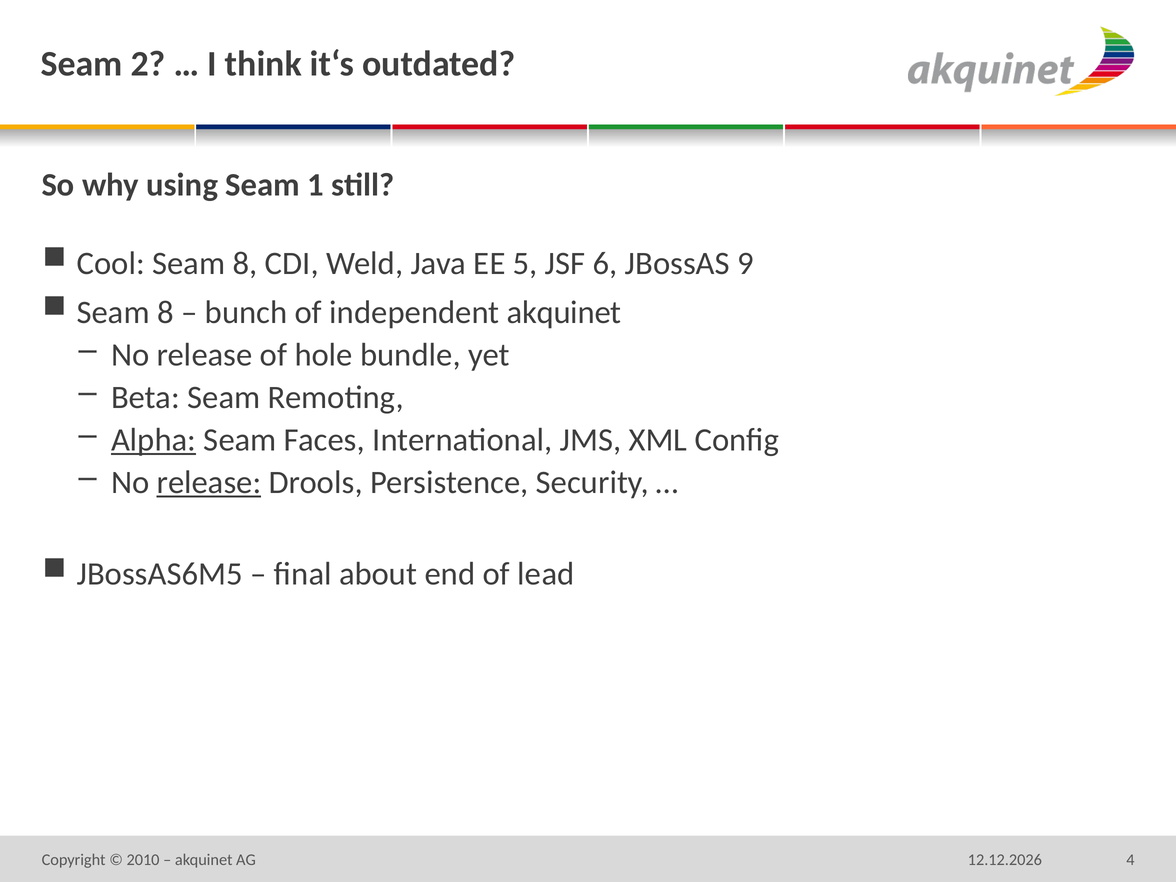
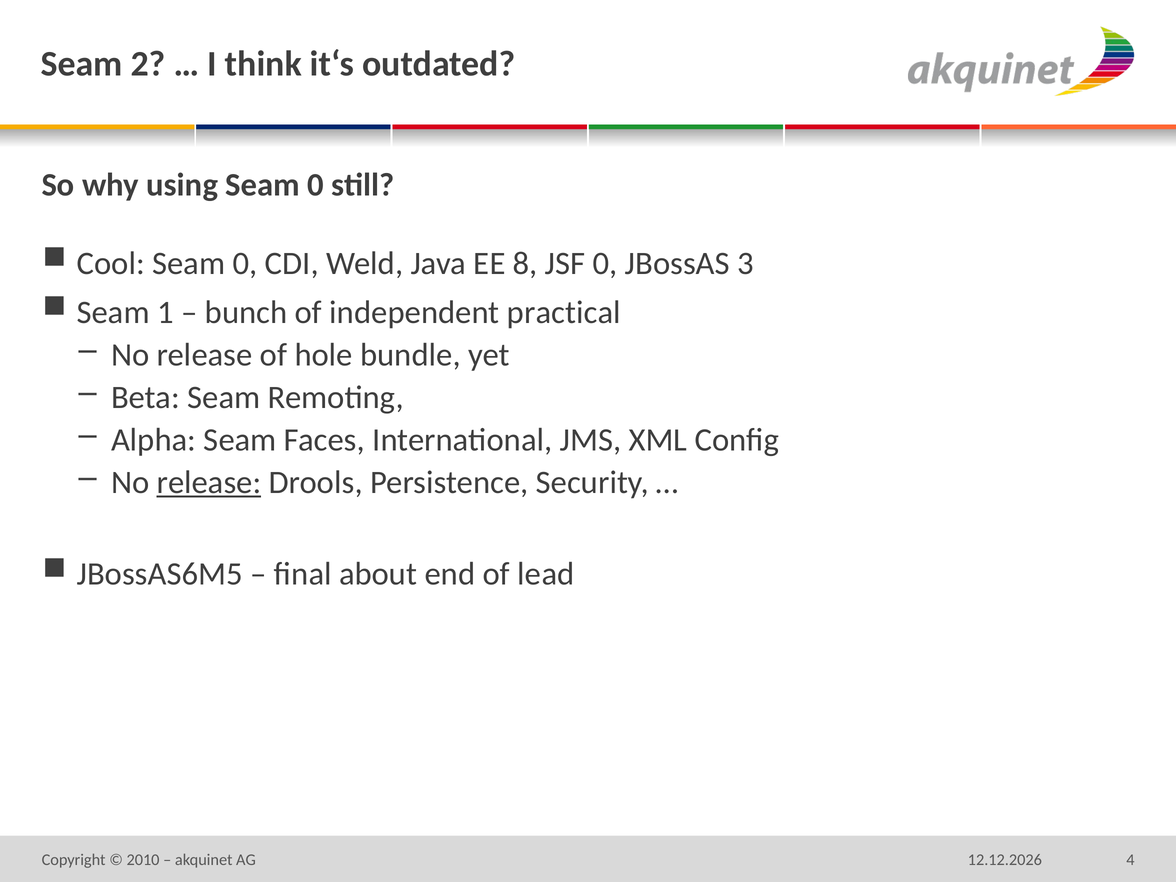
using Seam 1: 1 -> 0 (316, 185)
Cool Seam 8: 8 -> 0 (245, 263)
5: 5 -> 8 (525, 263)
JSF 6: 6 -> 0 (605, 263)
9: 9 -> 3 (746, 263)
8: 8 -> 1 (165, 312)
independent akquinet: akquinet -> practical (564, 312)
Alpha underline: present -> none (154, 440)
